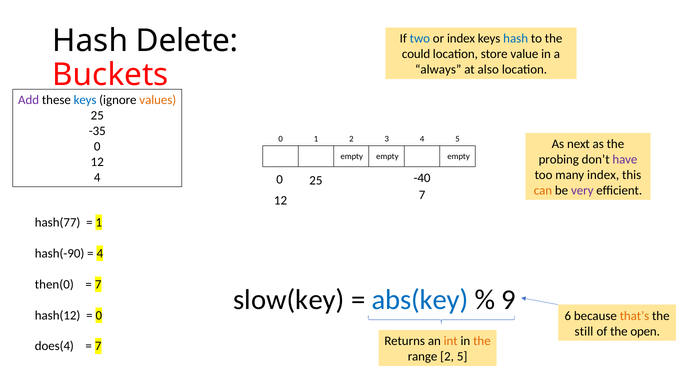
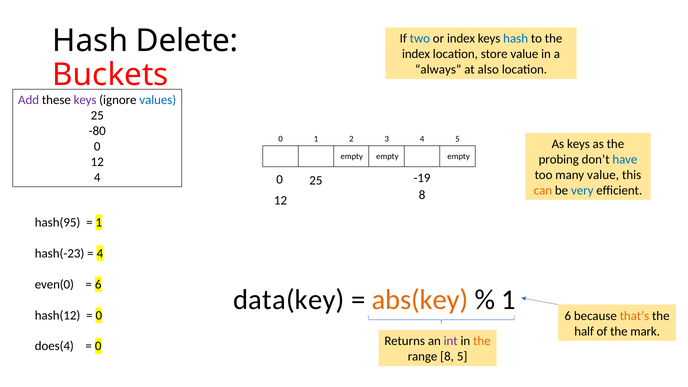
could: could -> index (416, 54)
keys colour: blue -> purple (85, 100)
values colour: orange -> blue (158, 100)
-35: -35 -> -80 (97, 131)
As next: next -> keys (578, 144)
have colour: purple -> blue (625, 160)
many index: index -> value (603, 175)
-40: -40 -> -19 (422, 178)
very colour: purple -> blue (582, 191)
12 7: 7 -> 8 (422, 195)
hash(77: hash(77 -> hash(95 (58, 222)
hash(-90: hash(-90 -> hash(-23 (60, 253)
then(0: then(0 -> even(0 (54, 284)
7: 7 -> 6 (98, 284)
slow(key: slow(key -> data(key (289, 300)
abs(key colour: blue -> orange (420, 300)
9: 9 -> 1 (509, 300)
still: still -> half (584, 331)
open: open -> mark (645, 331)
int colour: orange -> purple (451, 341)
7: 7 -> 0 (98, 346)
range 2: 2 -> 8 (447, 357)
